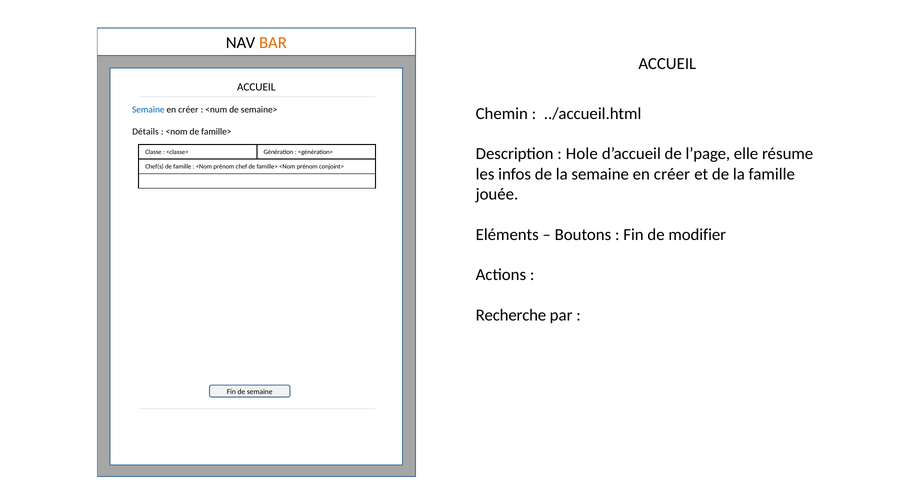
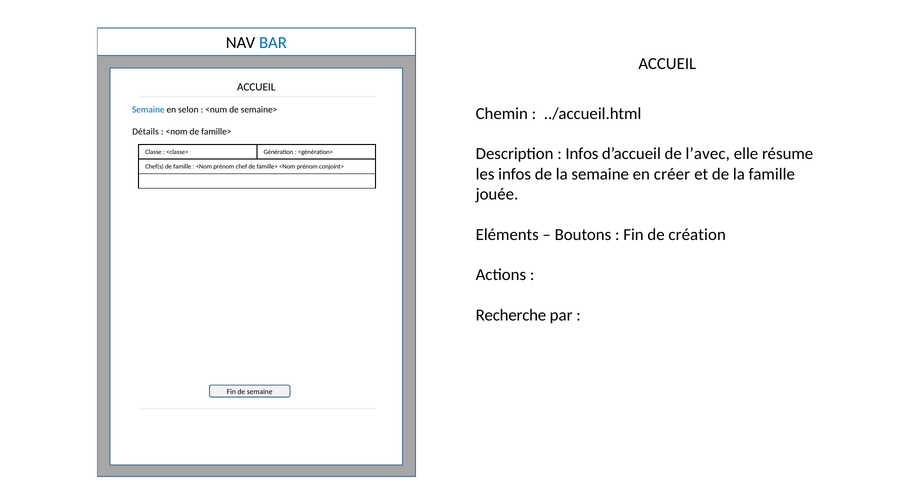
BAR colour: orange -> blue (273, 43)
créer: créer -> selon (188, 110)
Hole: Hole -> Infos (582, 154)
l’page: l’page -> l’avec (708, 154)
modifier: modifier -> création (697, 235)
